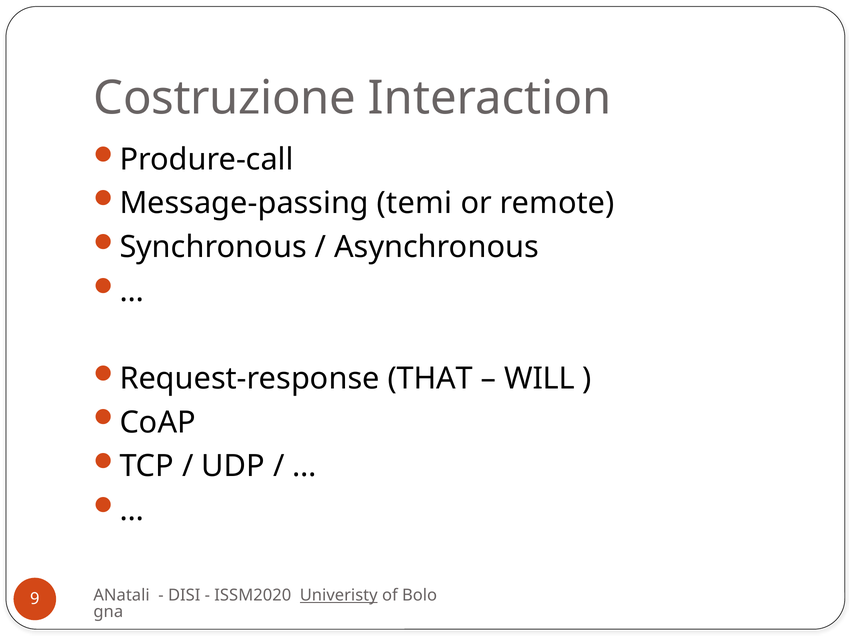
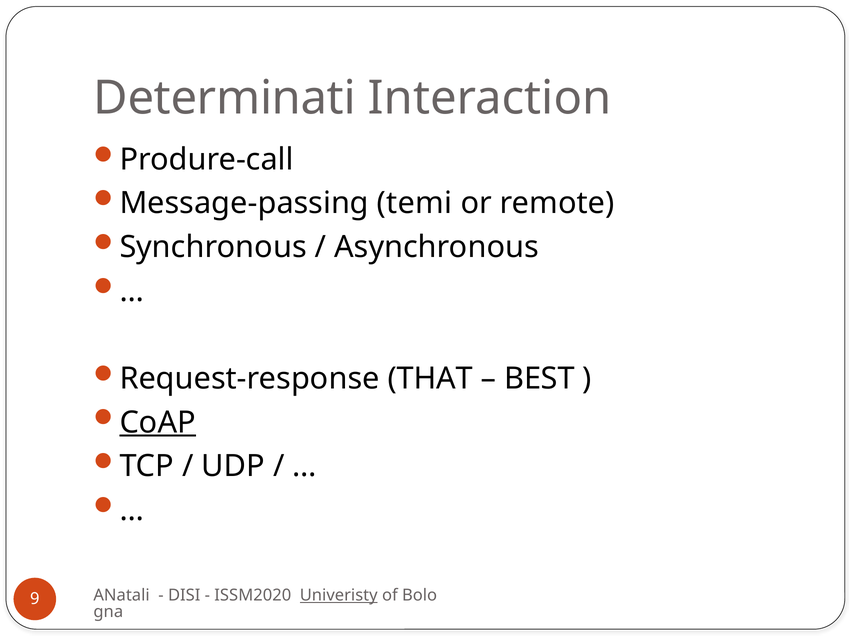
Costruzione: Costruzione -> Determinati (225, 98)
WILL: WILL -> BEST (539, 379)
CoAP underline: none -> present (158, 423)
